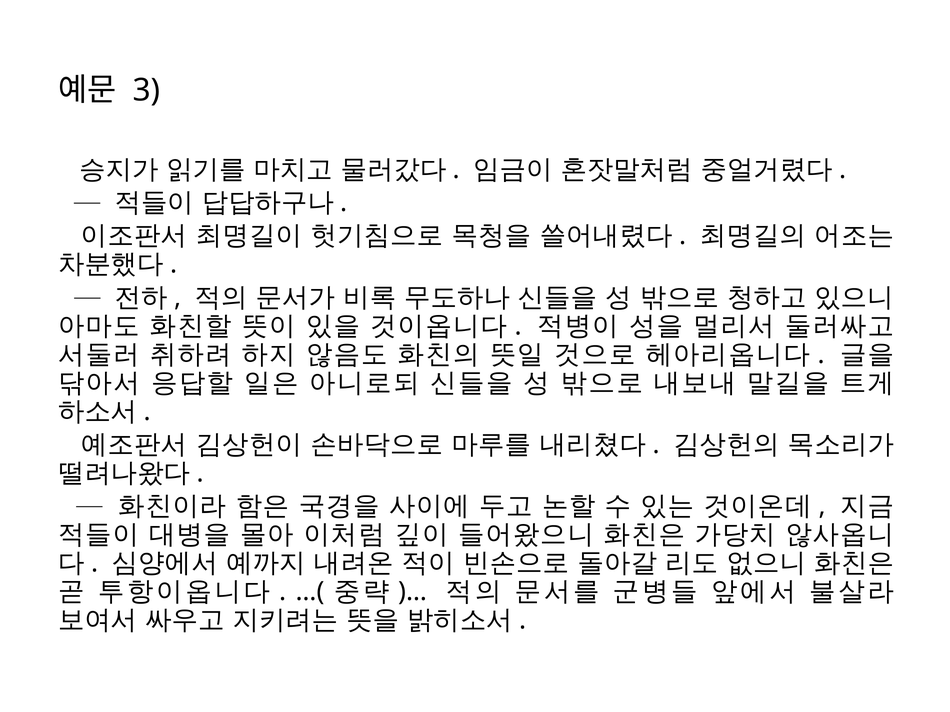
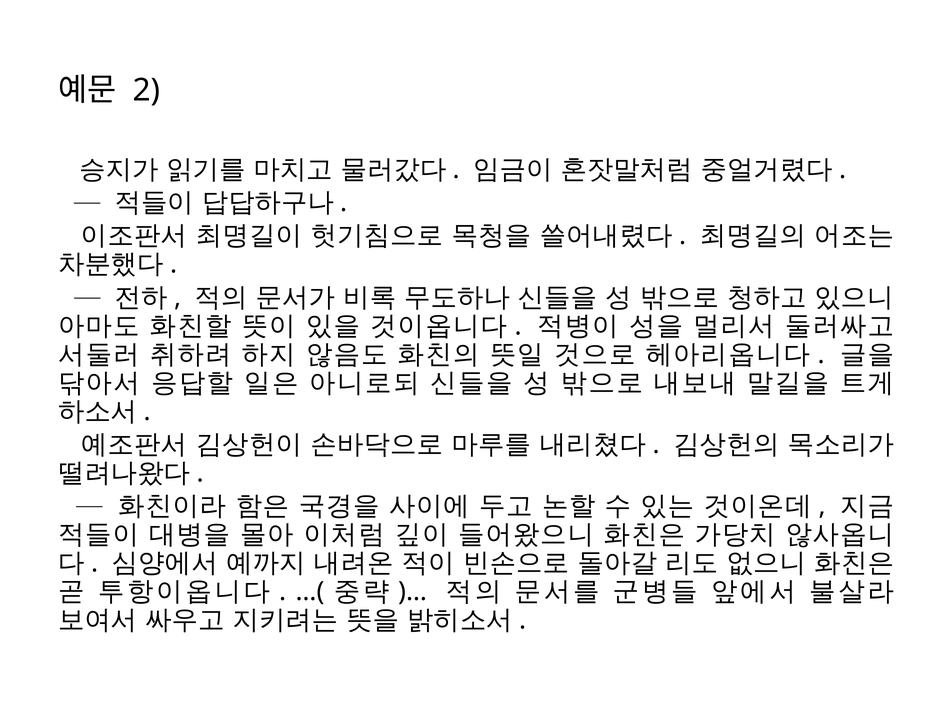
3: 3 -> 2 (147, 90)
